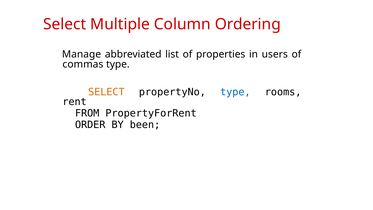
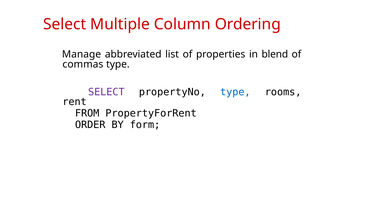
users: users -> blend (275, 54)
SELECT colour: orange -> purple (106, 92)
been: been -> form (145, 125)
